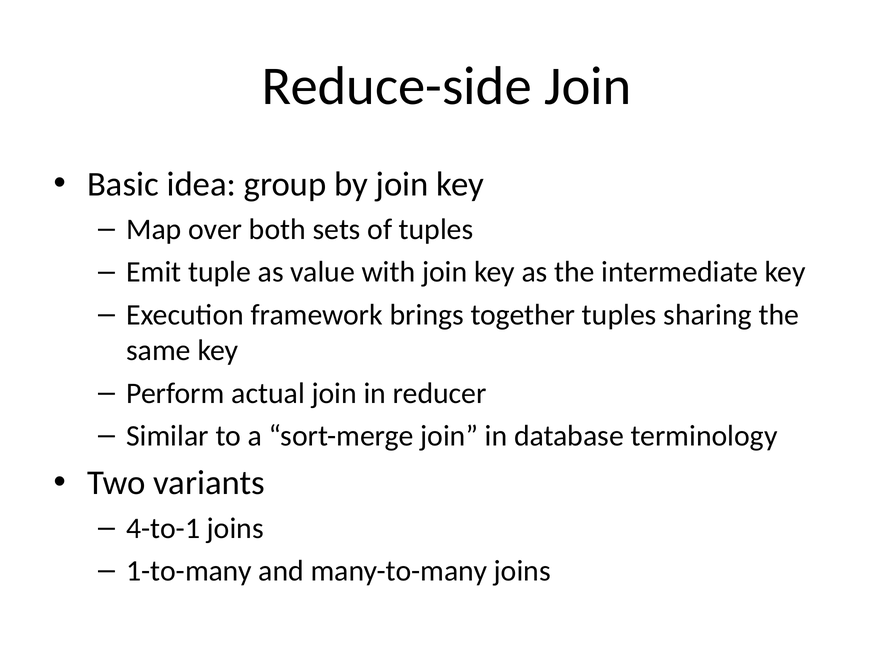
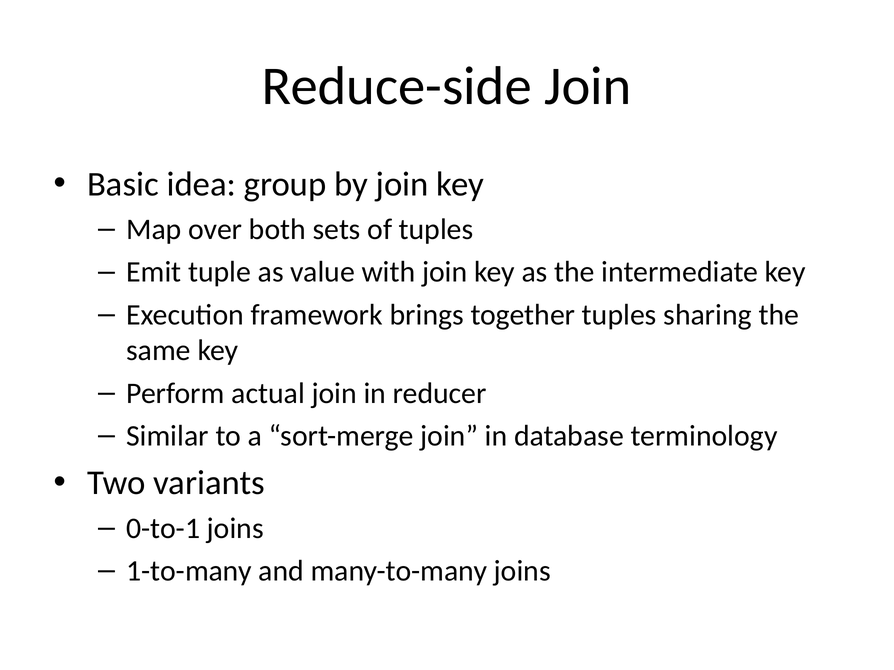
4-to-1: 4-to-1 -> 0-to-1 (163, 529)
